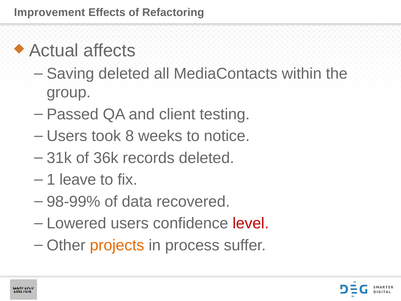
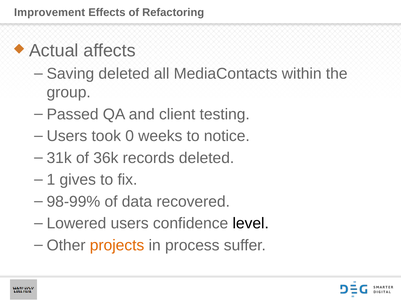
8: 8 -> 0 (130, 136)
leave: leave -> gives (78, 180)
level colour: red -> black (251, 223)
